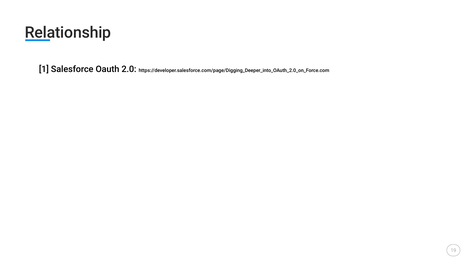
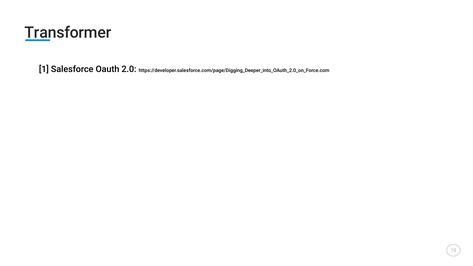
Relationship: Relationship -> Transformer (68, 33)
